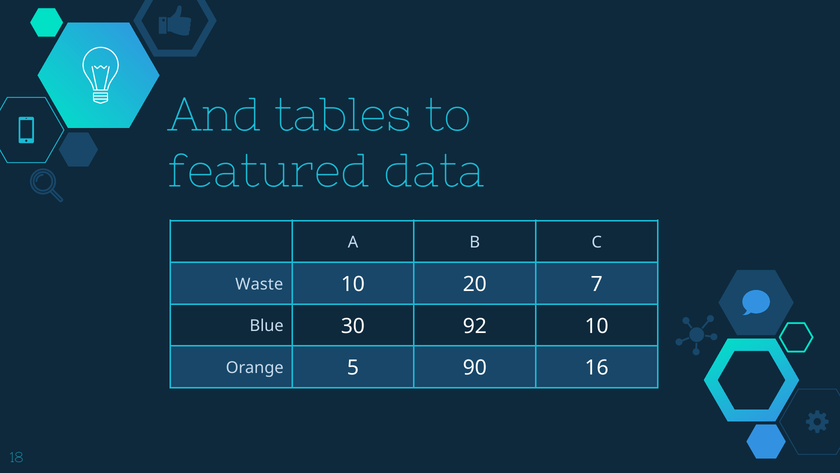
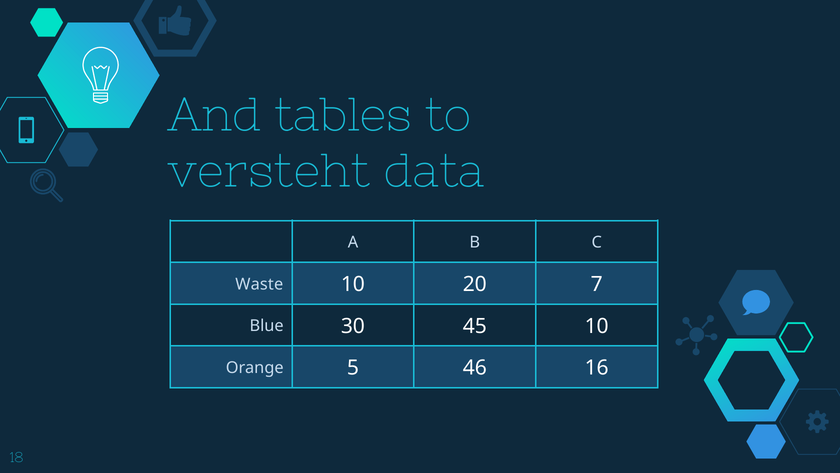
featured: featured -> versteht (269, 171)
92: 92 -> 45 (475, 326)
90: 90 -> 46 (475, 368)
